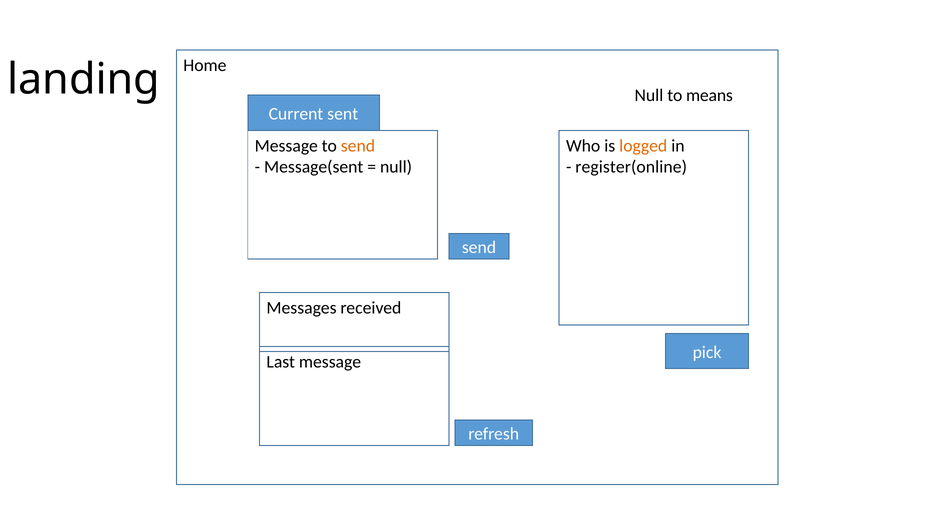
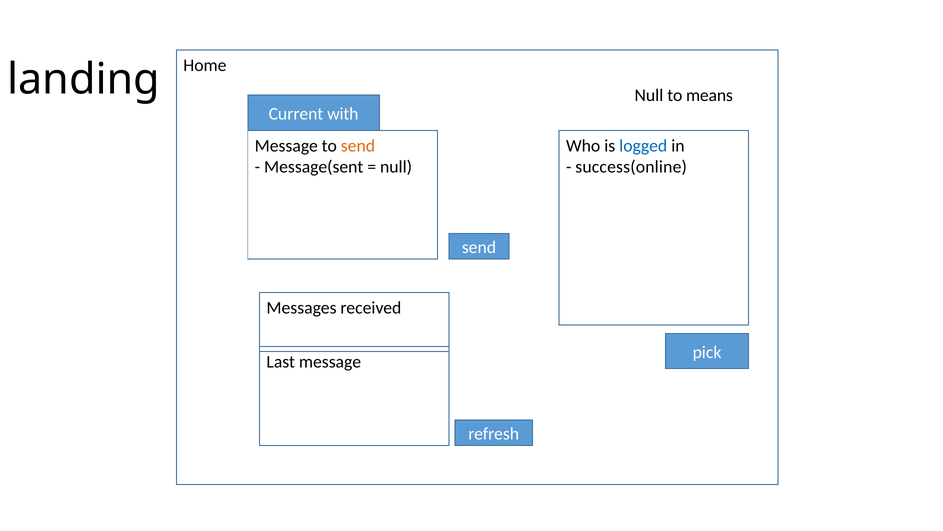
sent: sent -> with (343, 114)
logged colour: orange -> blue (643, 146)
register(online: register(online -> success(online (631, 167)
